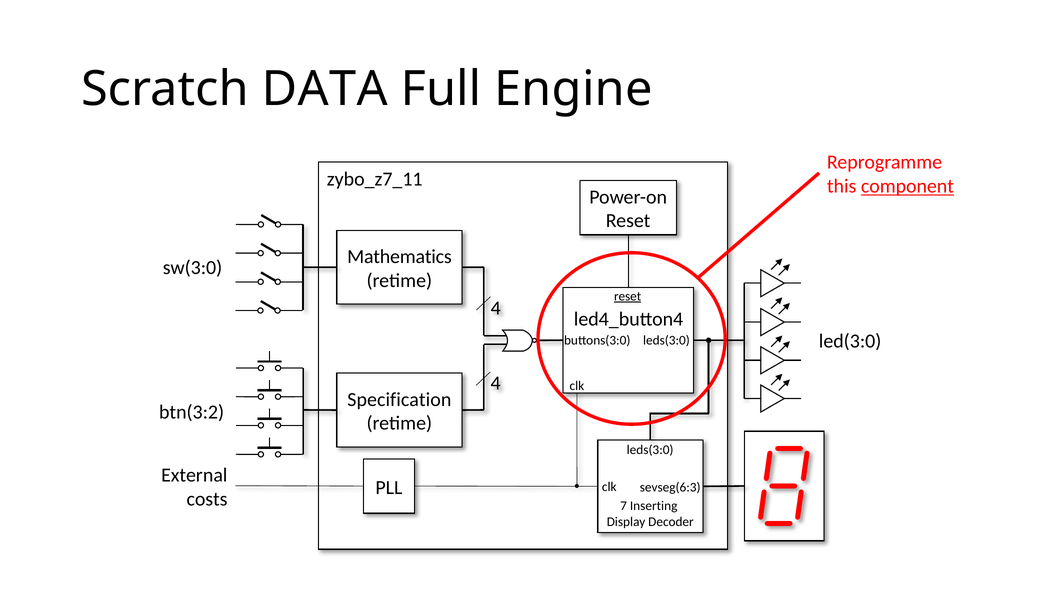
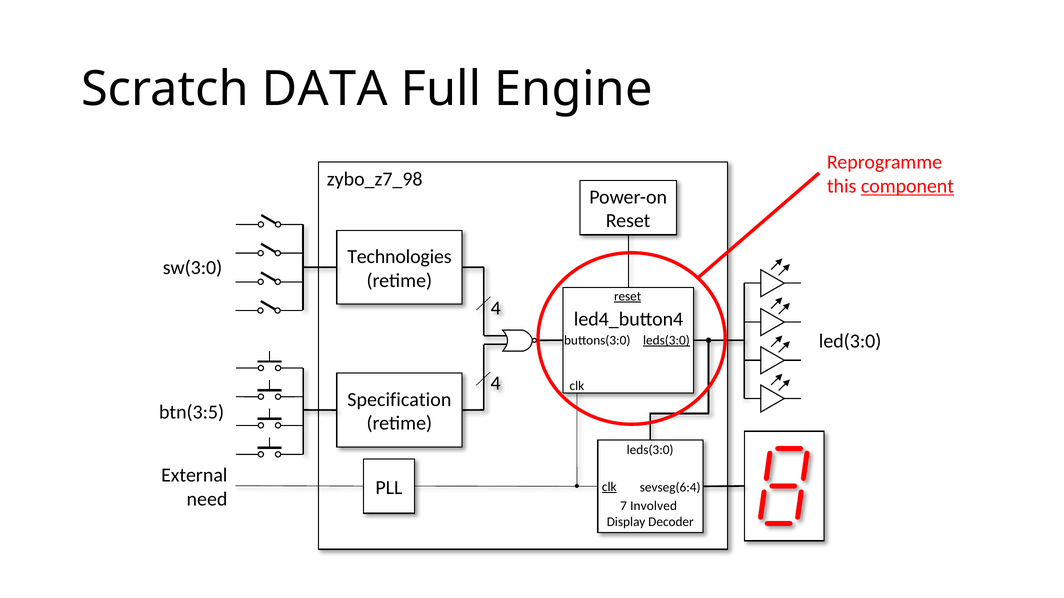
zybo_z7_11: zybo_z7_11 -> zybo_z7_98 (375, 180)
Mathematics: Mathematics -> Technologies (399, 257)
leds(3:0 underline: none -> present (666, 341)
btn(3:2: btn(3:2 -> btn(3:5 (192, 413)
clk underline: none -> present (609, 487)
sevseg(6:3: sevseg(6:3 -> sevseg(6:4 (670, 488)
costs: costs -> need (207, 499)
Inserting: Inserting -> Involved (654, 506)
